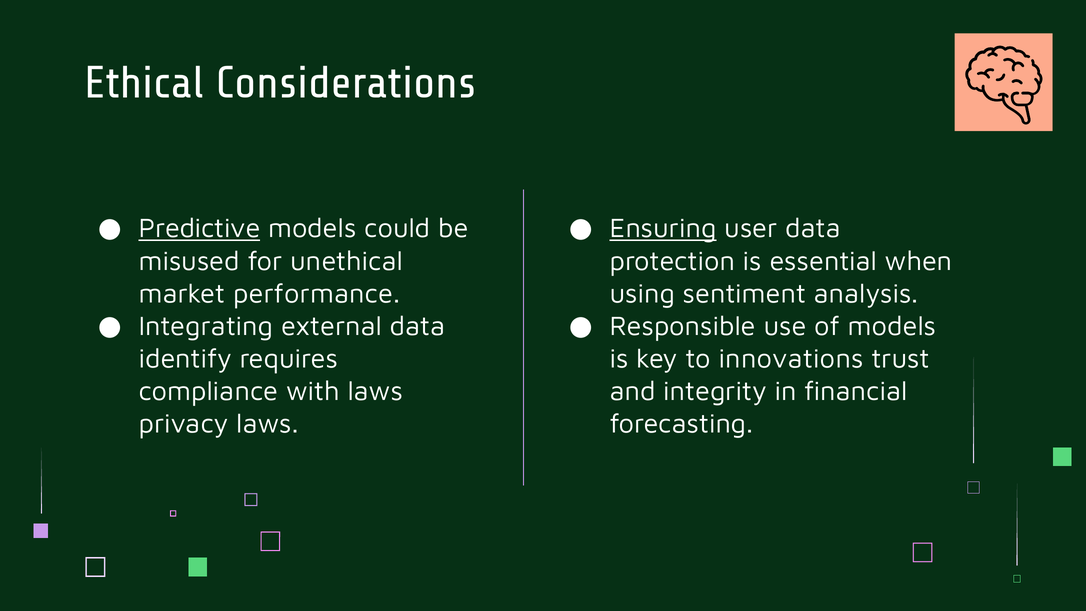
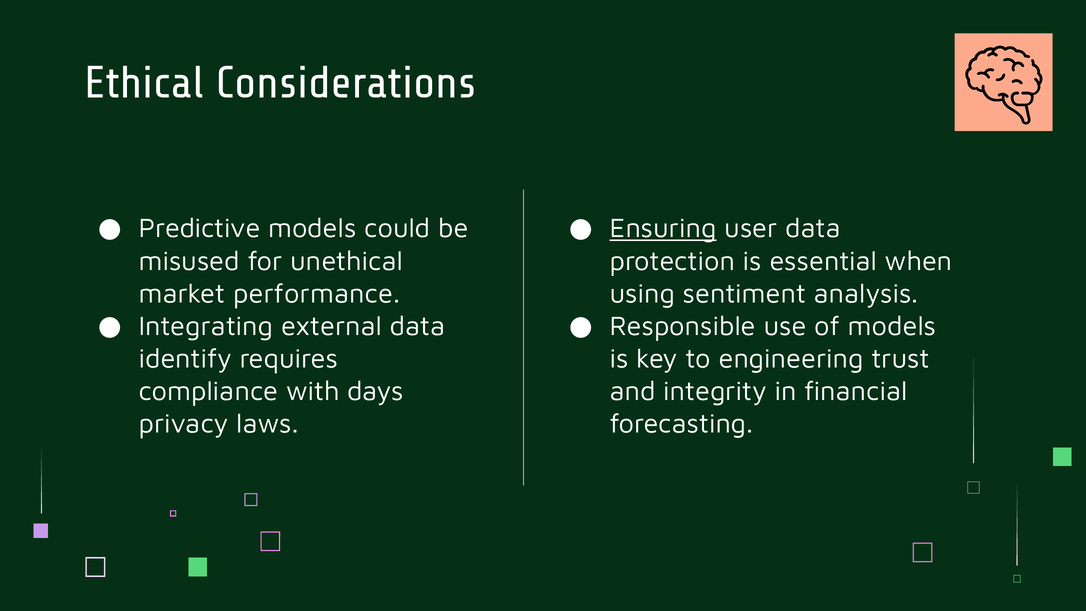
Predictive underline: present -> none (200, 228)
innovations: innovations -> engineering (791, 359)
with laws: laws -> days (375, 391)
